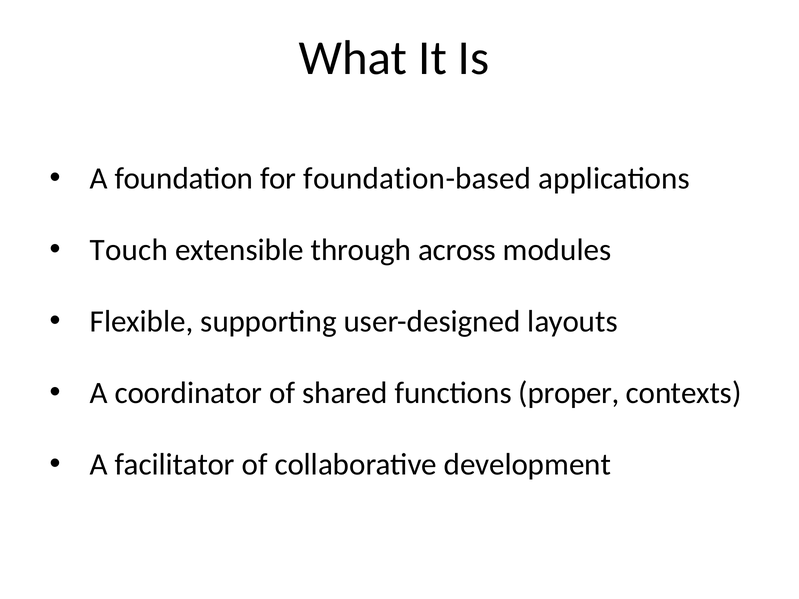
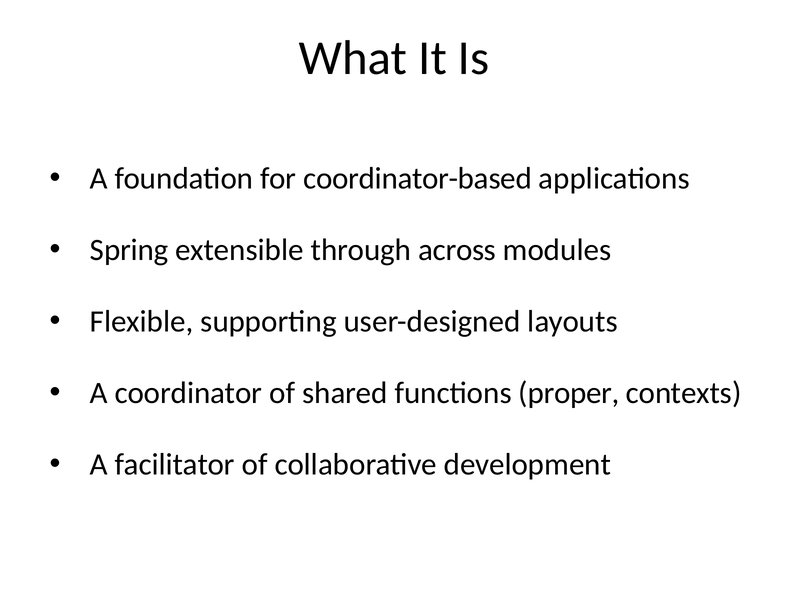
foundation-based: foundation-based -> coordinator-based (418, 179)
Touch: Touch -> Spring (129, 250)
